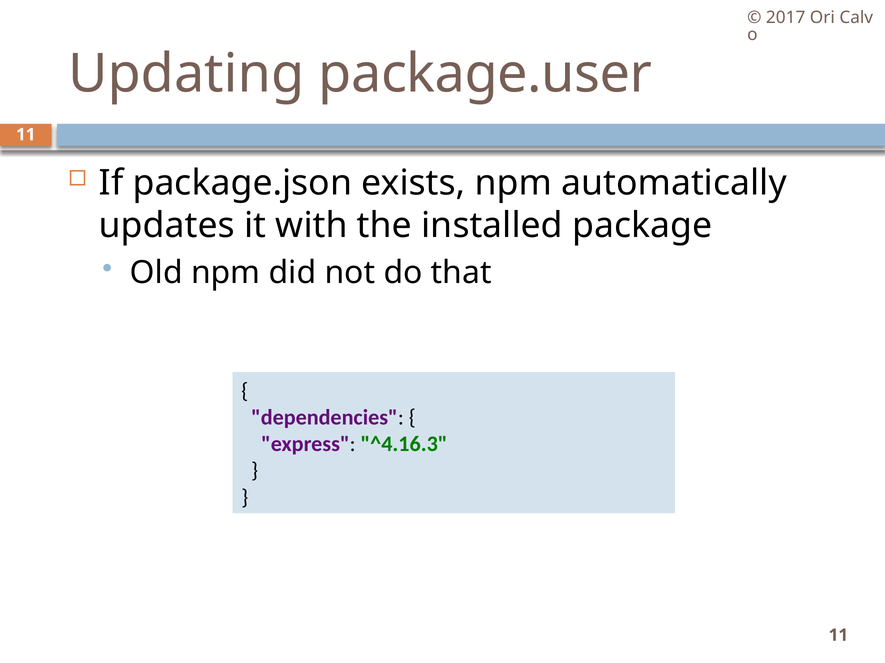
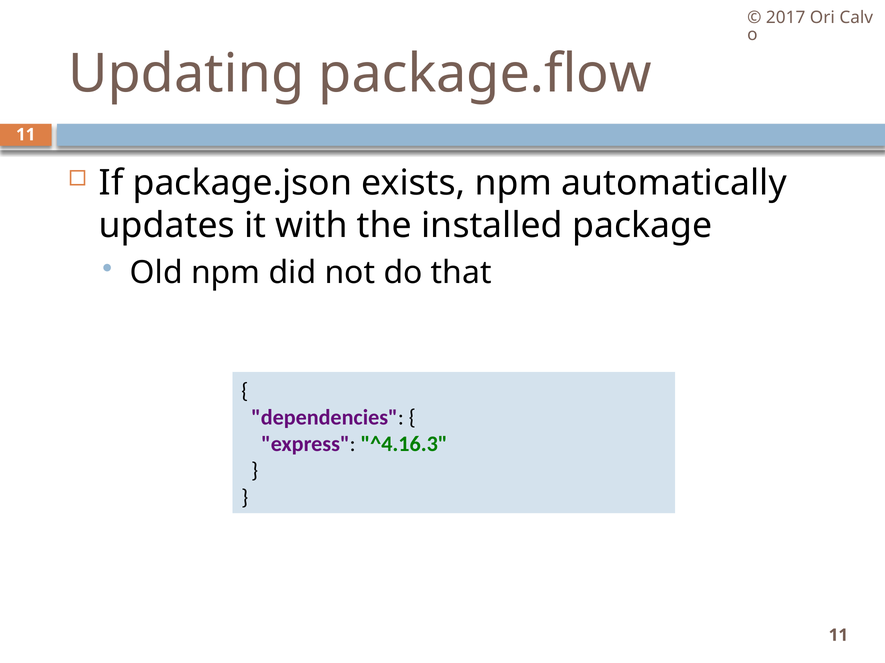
package.user: package.user -> package.flow (485, 74)
